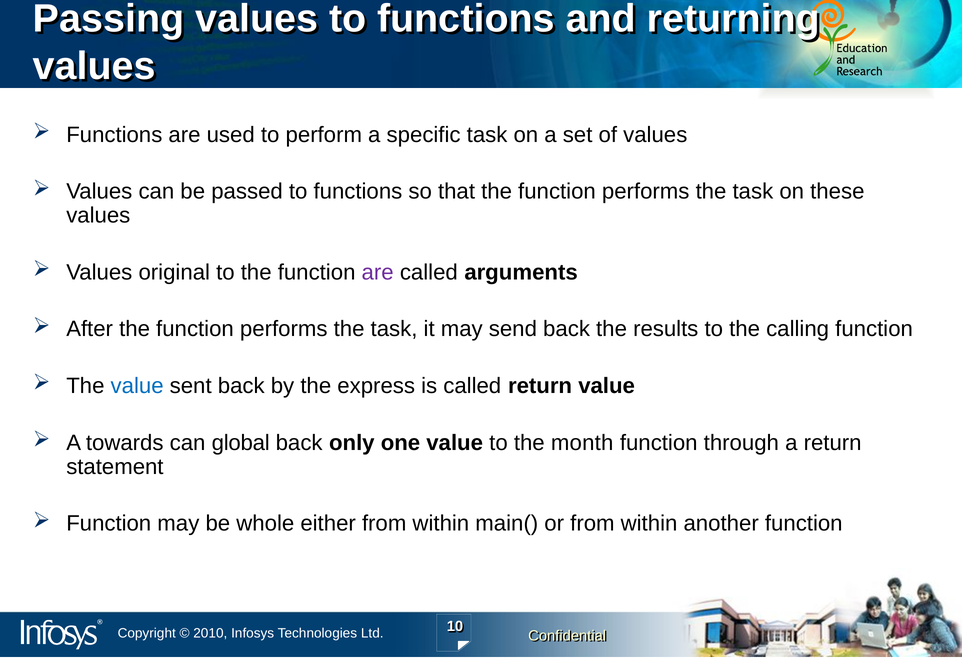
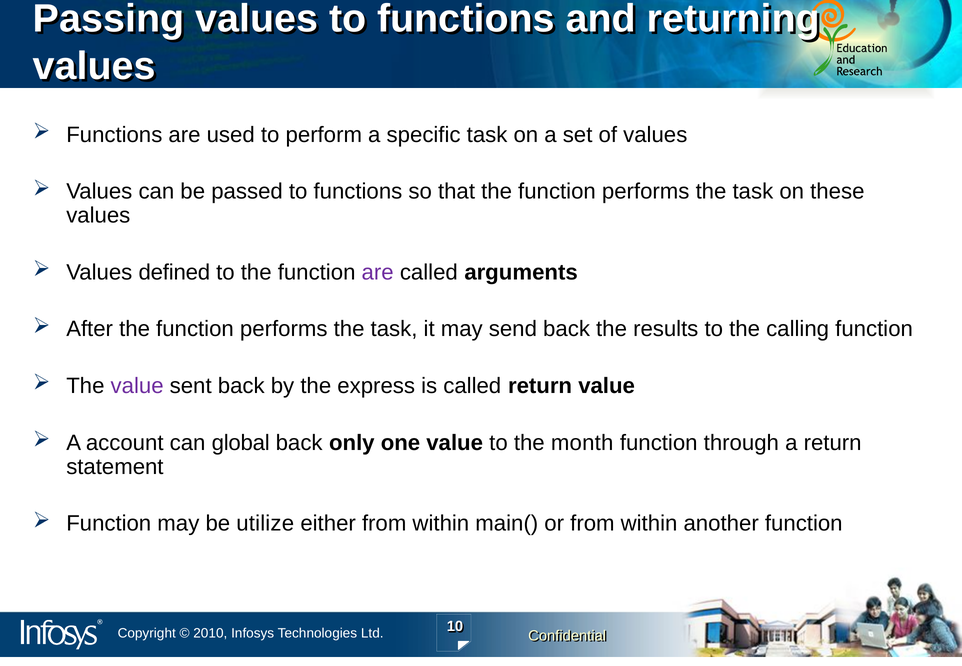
original: original -> defined (174, 272)
value colour: blue -> purple (137, 386)
towards: towards -> account (125, 443)
whole: whole -> utilize (265, 524)
